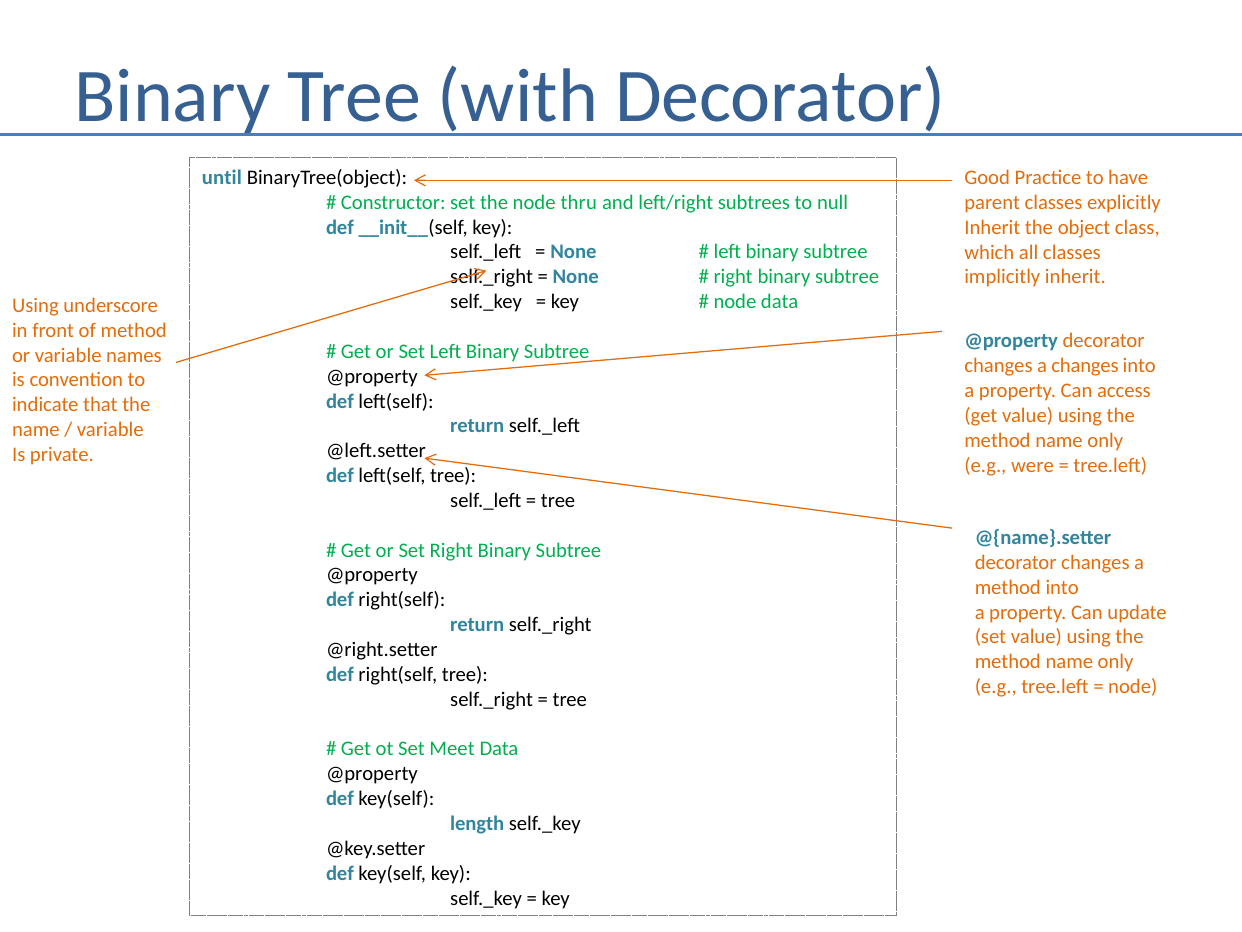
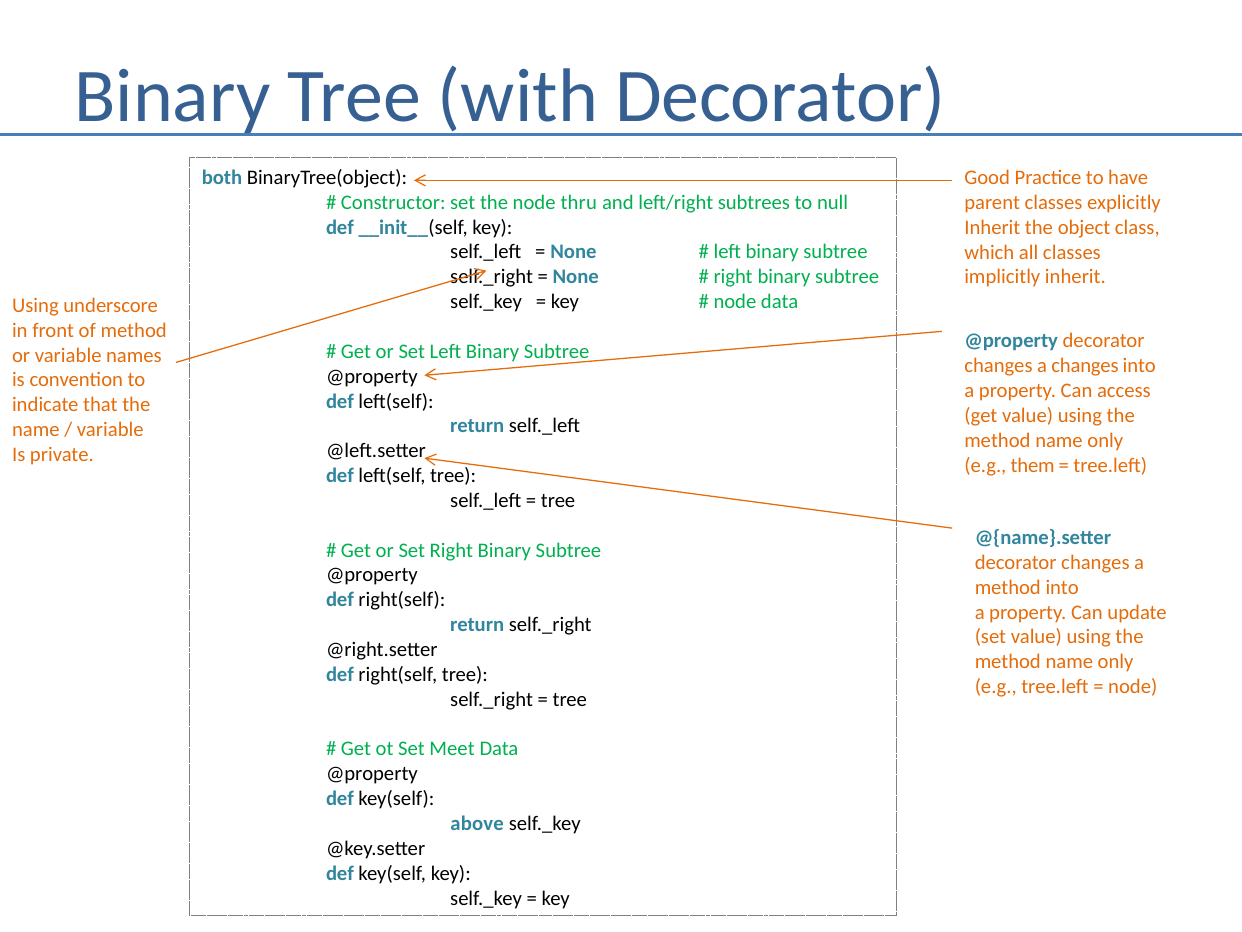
until: until -> both (222, 177)
were: were -> them (1033, 465)
length: length -> above (477, 823)
